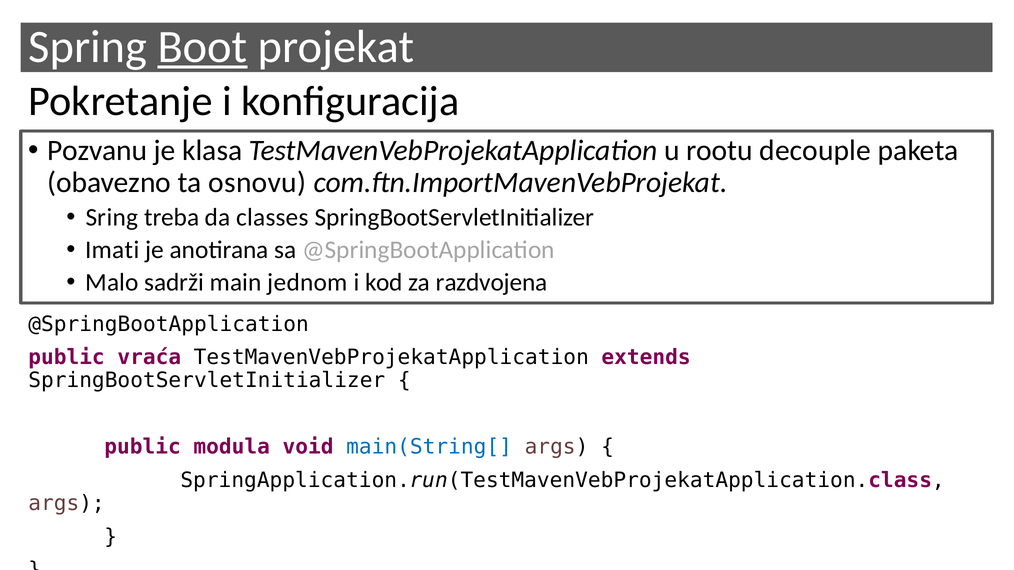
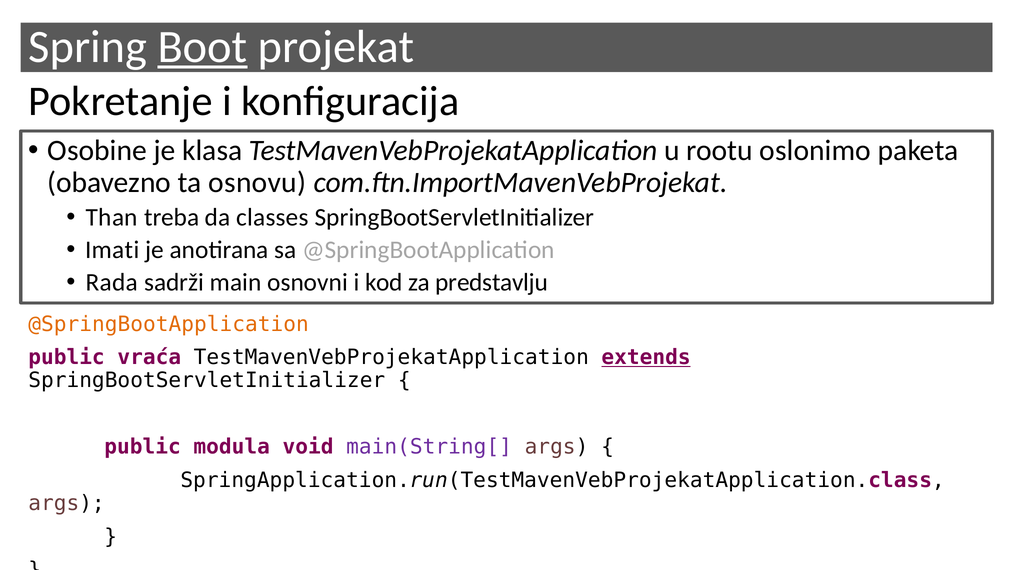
Pozvanu: Pozvanu -> Osobine (97, 151)
decouple: decouple -> oslonimo (815, 151)
Sring: Sring -> Than (112, 217)
Malo: Malo -> Rada (112, 283)
jednom: jednom -> osnovni (308, 283)
razdvojena: razdvojena -> predstavlju (492, 283)
@SpringBootApplication colour: black -> orange (169, 324)
extends underline: none -> present (646, 358)
main(String[ colour: blue -> purple (429, 447)
